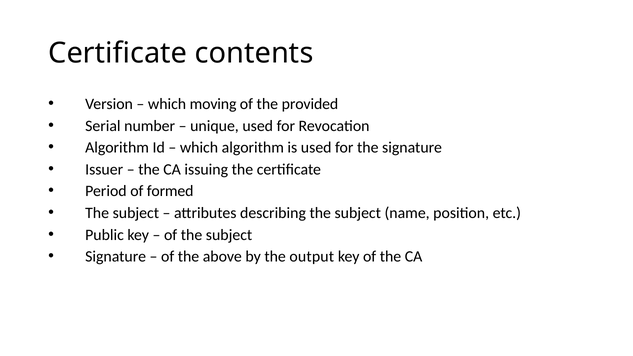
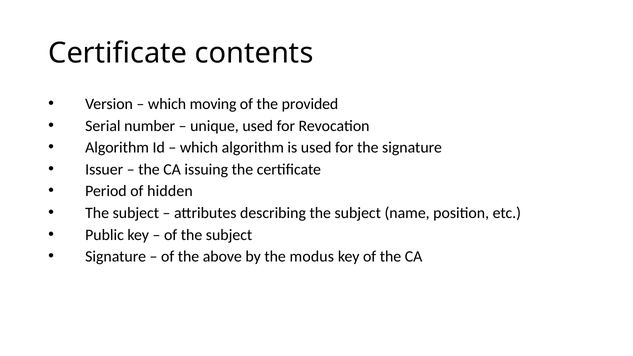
formed: formed -> hidden (170, 191)
output: output -> modus (312, 257)
